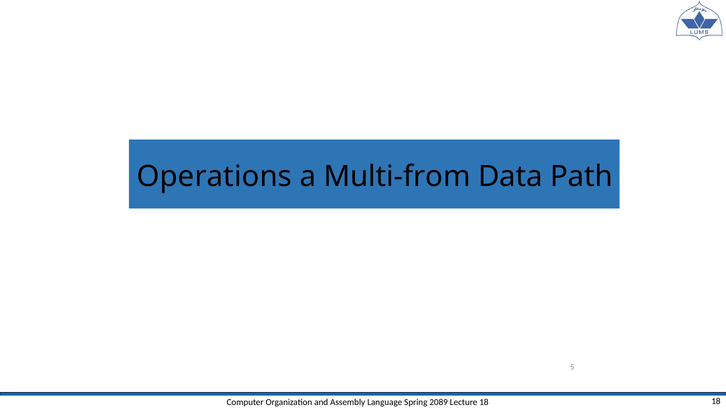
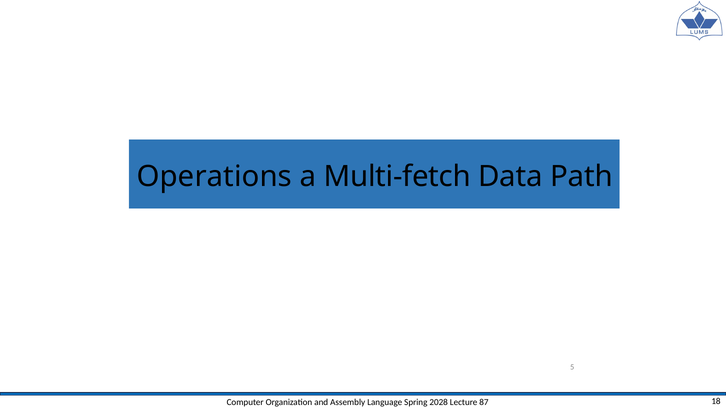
Multi‐from: Multi‐from -> Multi‐fetch (397, 177)
2089: 2089 -> 2028 (439, 402)
Lecture 18: 18 -> 87 (484, 402)
